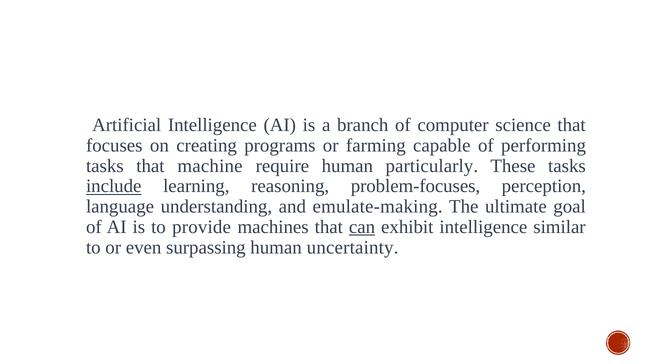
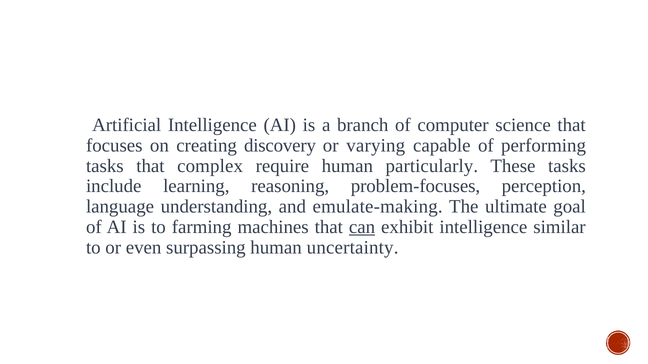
programs: programs -> discovery (280, 146)
farming: farming -> varying (376, 146)
machine: machine -> complex (210, 166)
include underline: present -> none (114, 186)
provide: provide -> farming (202, 227)
